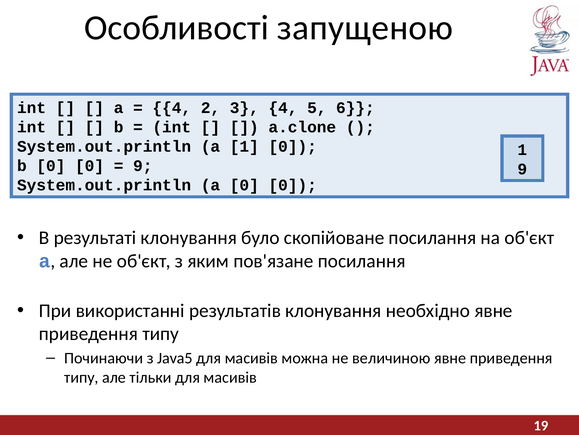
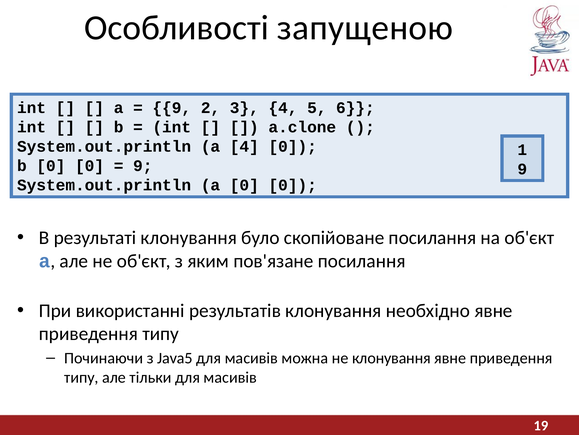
4: 4 -> 9 (172, 108)
a 1: 1 -> 4 (244, 146)
не величиною: величиною -> клонування (391, 358)
